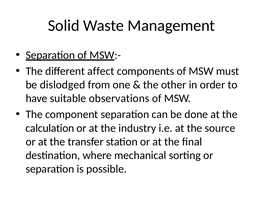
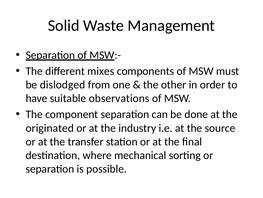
affect: affect -> mixes (101, 71)
calculation: calculation -> originated (50, 128)
